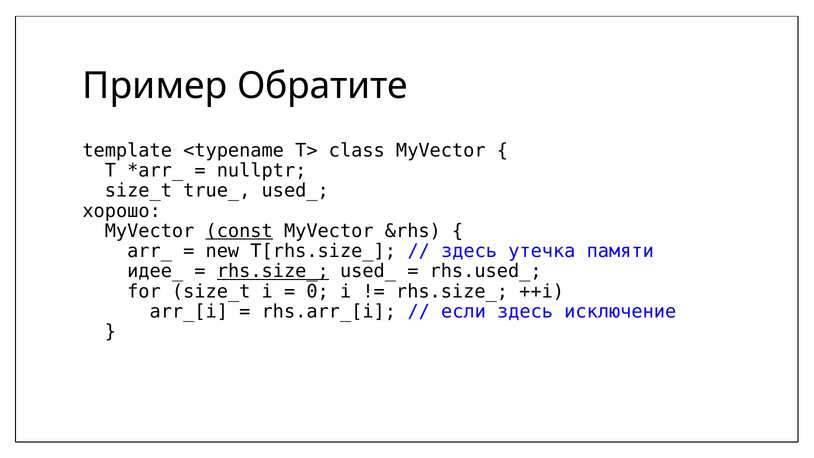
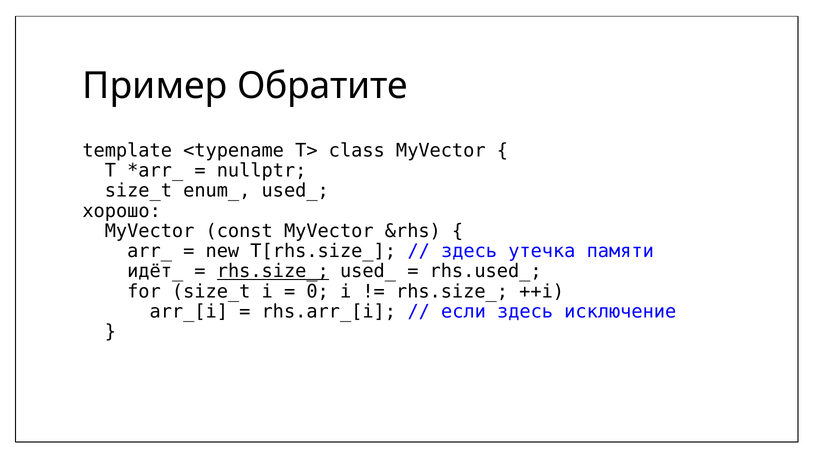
true_: true_ -> enum_ (217, 191)
const underline: present -> none (239, 231)
идее_: идее_ -> идёт_ (155, 271)
